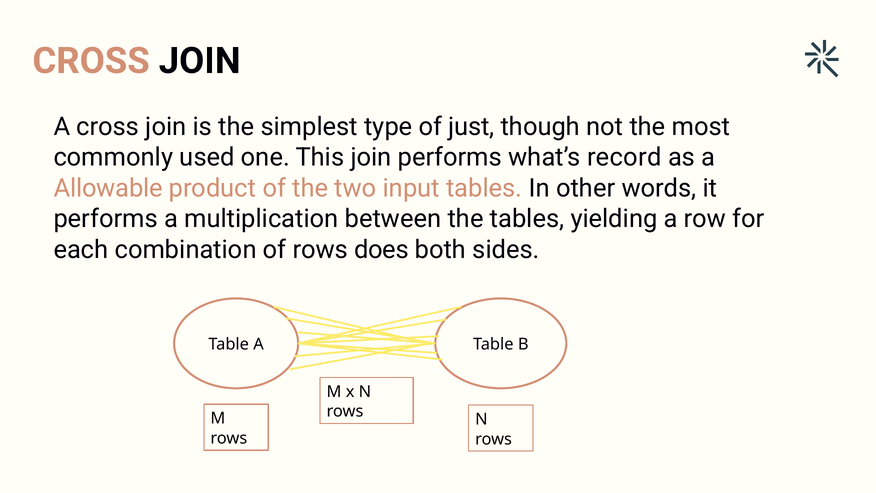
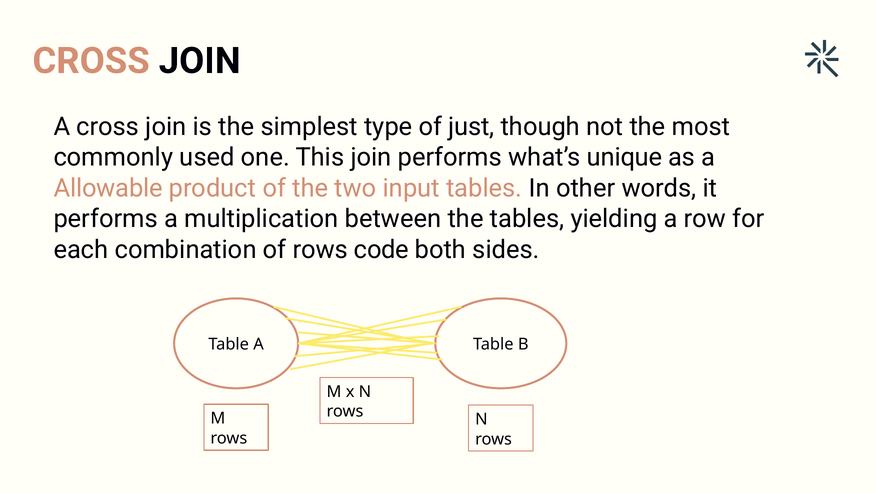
record: record -> unique (625, 157)
does: does -> code (381, 249)
